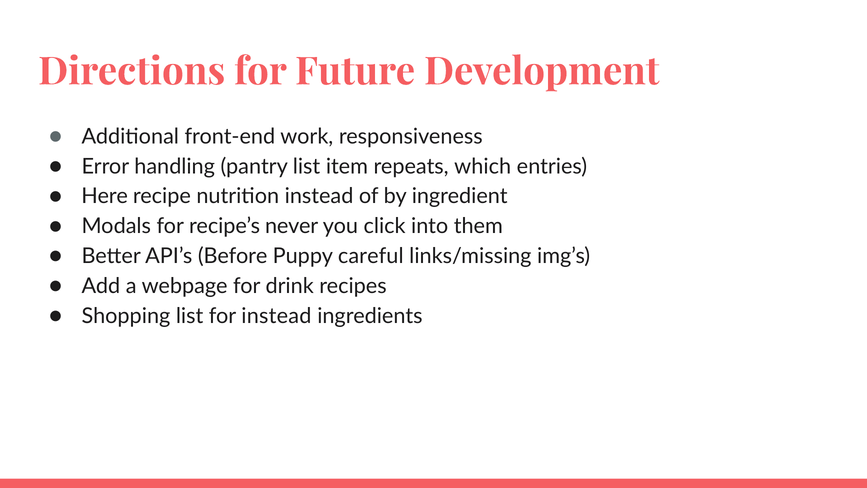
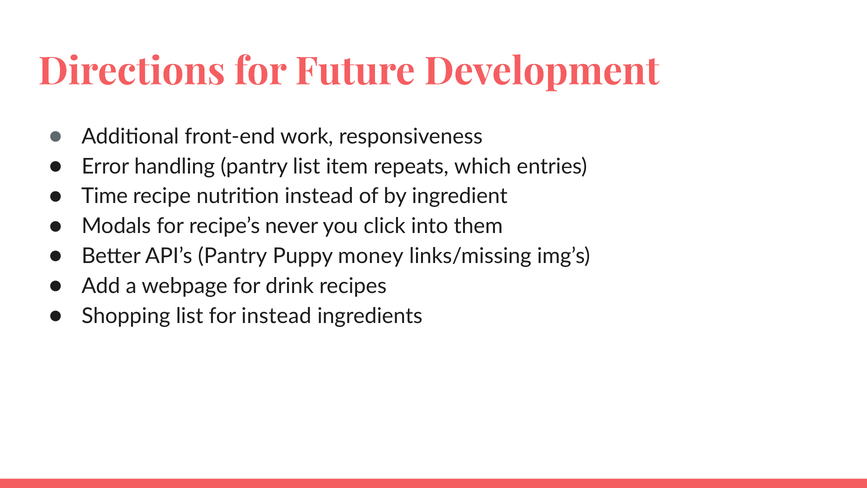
Here: Here -> Time (105, 196)
API’s Before: Before -> Pantry (233, 256)
careful: careful -> money (371, 256)
